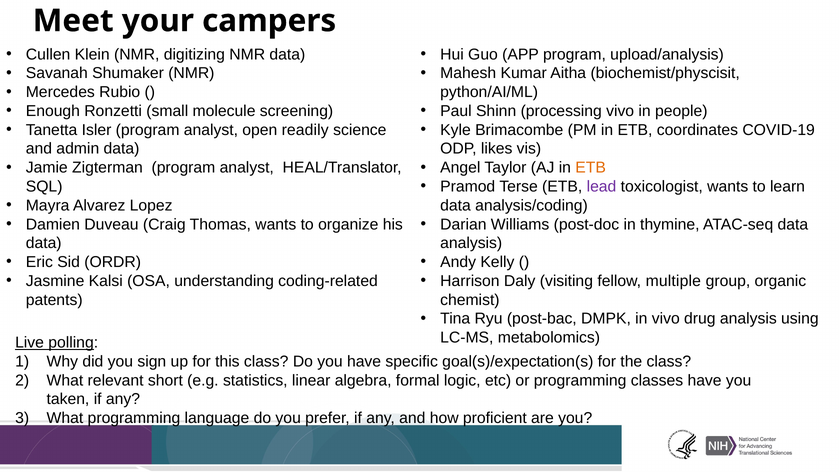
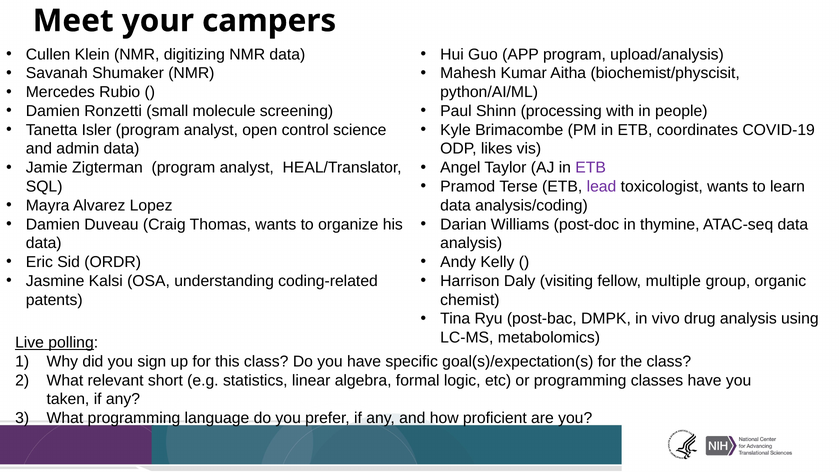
Enough: Enough -> Damien (53, 111)
processing vivo: vivo -> with (620, 111)
readily: readily -> control (305, 130)
ETB colour: orange -> purple (591, 168)
